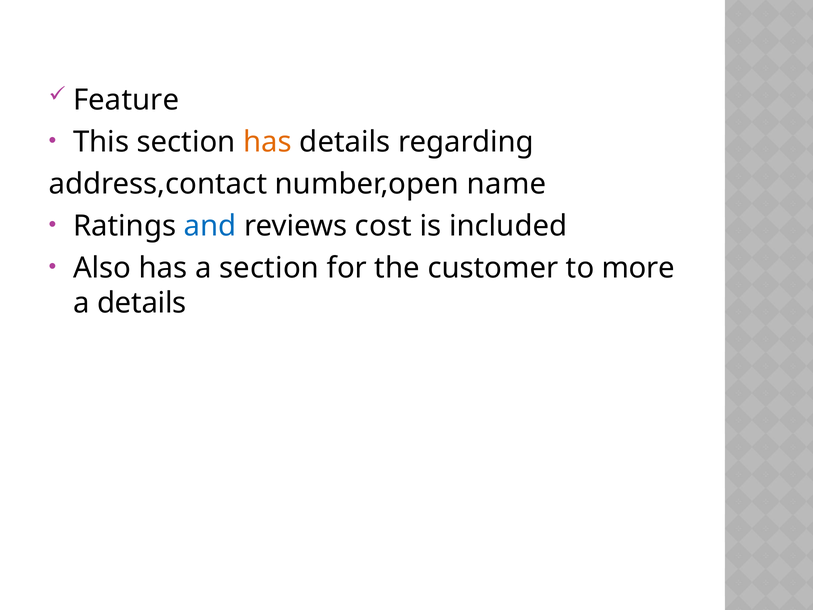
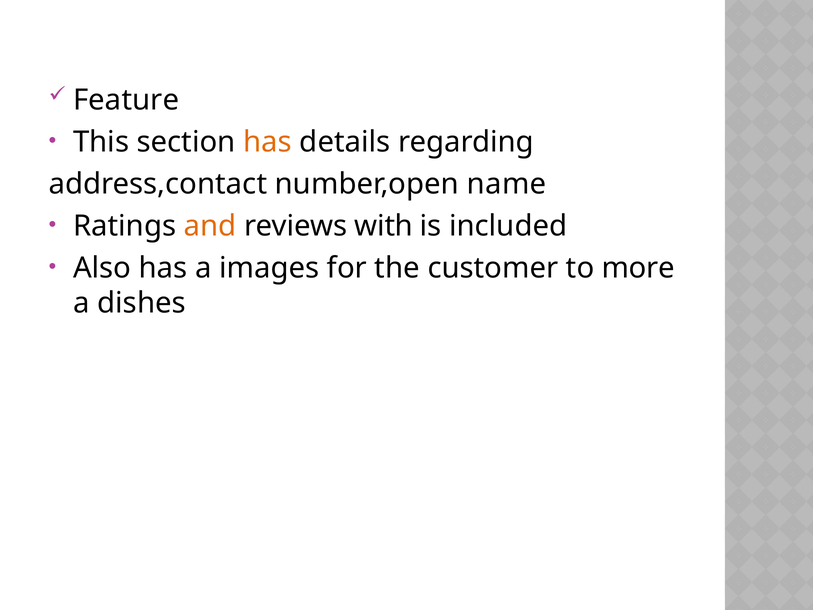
and colour: blue -> orange (210, 226)
cost: cost -> with (384, 226)
a section: section -> images (269, 268)
a details: details -> dishes (142, 303)
